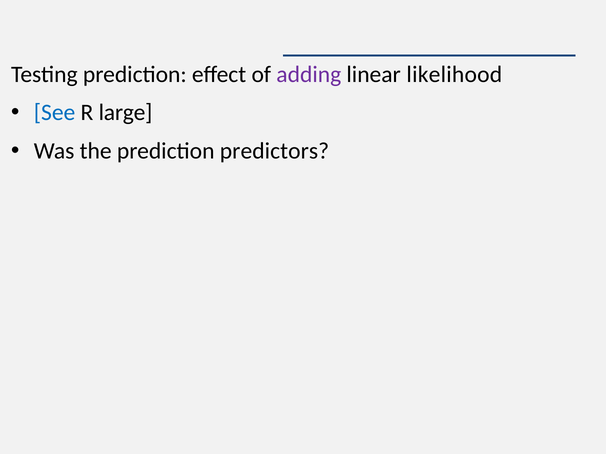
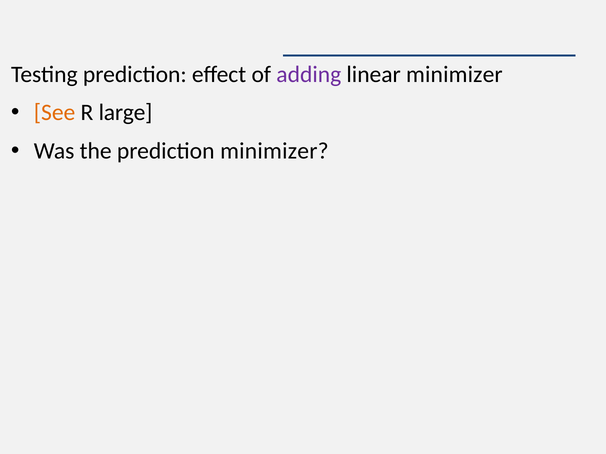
linear likelihood: likelihood -> minimizer (454, 74)
See colour: blue -> orange (55, 113)
prediction predictors: predictors -> minimizer (274, 151)
